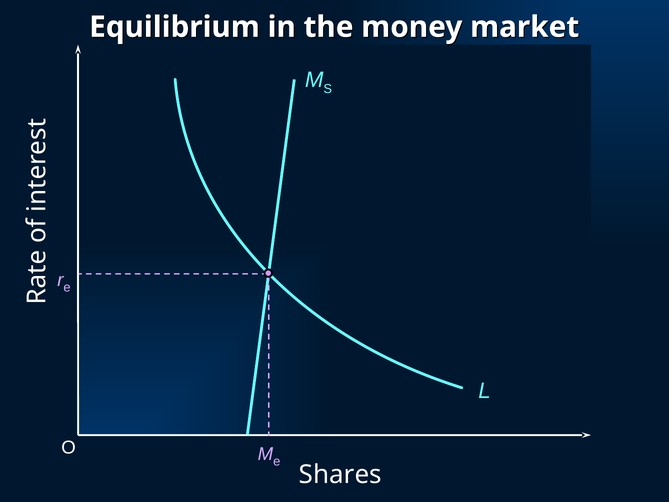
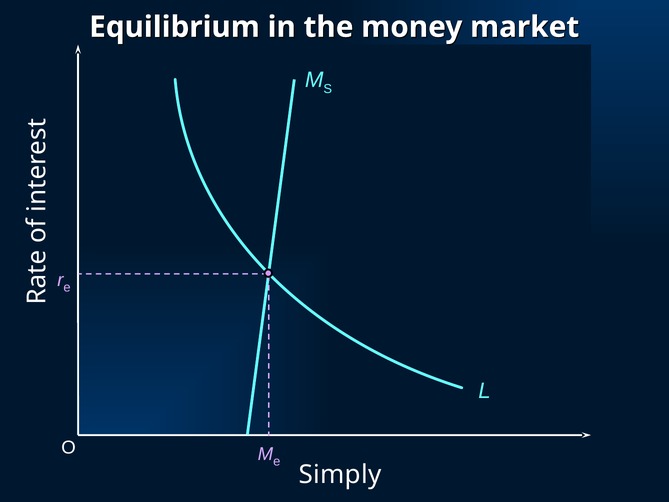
Shares: Shares -> Simply (340, 475)
